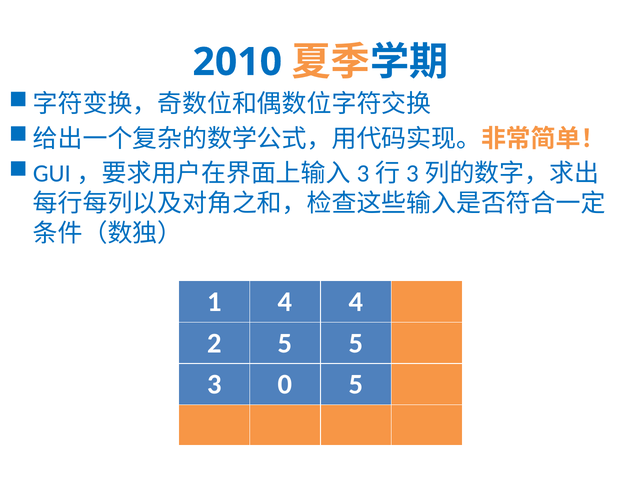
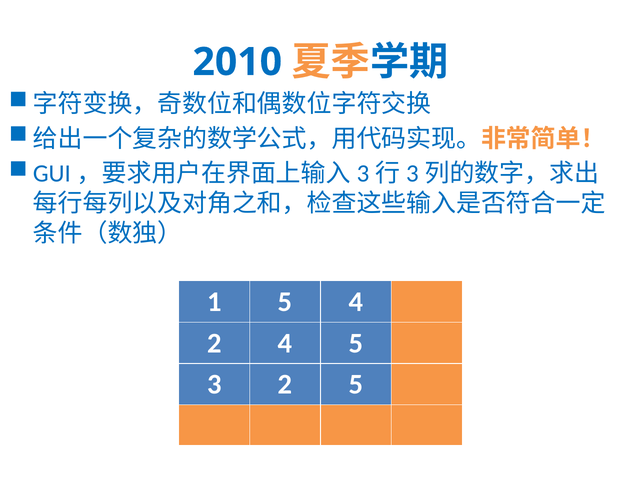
1 4: 4 -> 5 (285, 302)
2 5: 5 -> 4 (285, 343)
3 0: 0 -> 2 (285, 384)
